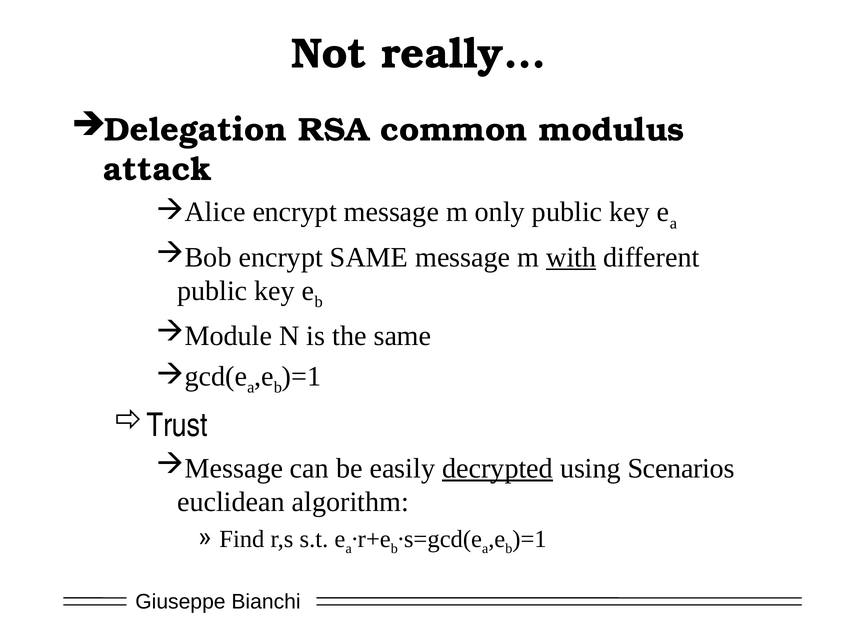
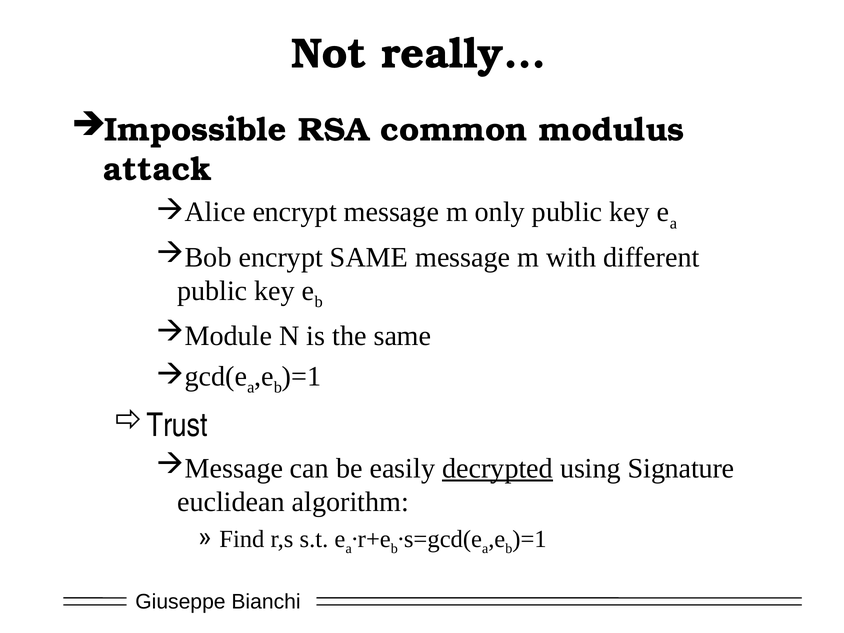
Delegation: Delegation -> Impossible (196, 130)
with underline: present -> none (571, 257)
Scenarios: Scenarios -> Signature (681, 468)
